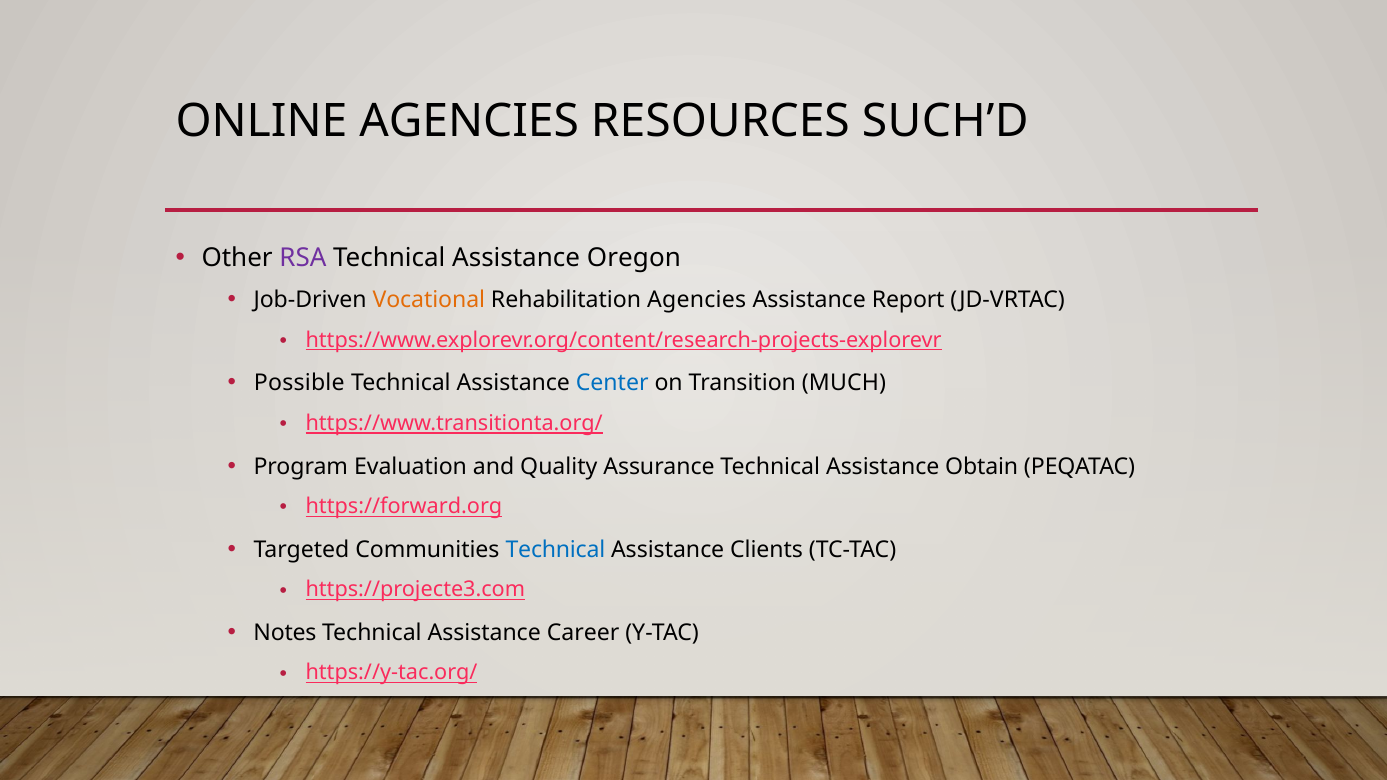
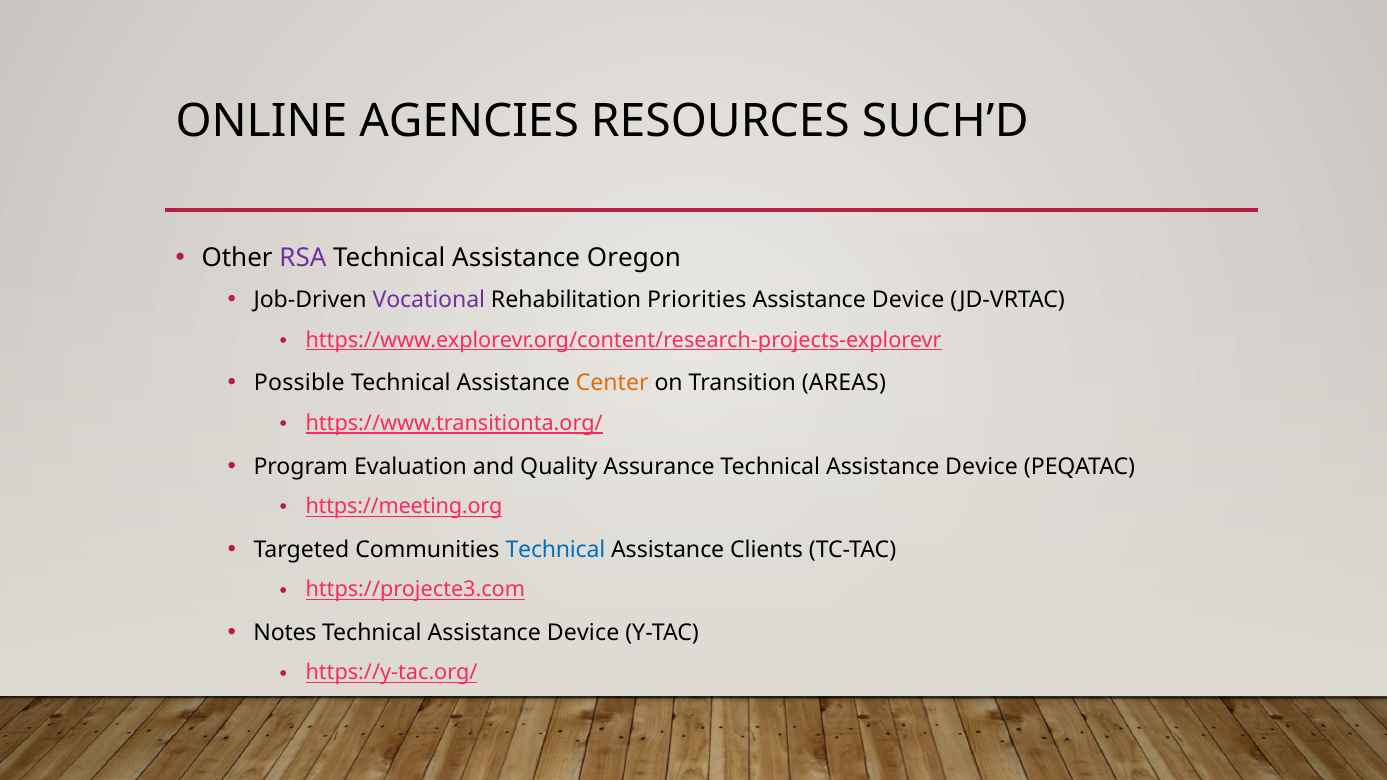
Vocational colour: orange -> purple (429, 300)
Rehabilitation Agencies: Agencies -> Priorities (697, 300)
Report: Report -> Device (908, 300)
Center colour: blue -> orange (612, 383)
MUCH: MUCH -> AREAS (844, 383)
Assurance Technical Assistance Obtain: Obtain -> Device (982, 467)
https://forward.org: https://forward.org -> https://meeting.org (404, 506)
Career: Career -> Device (583, 633)
